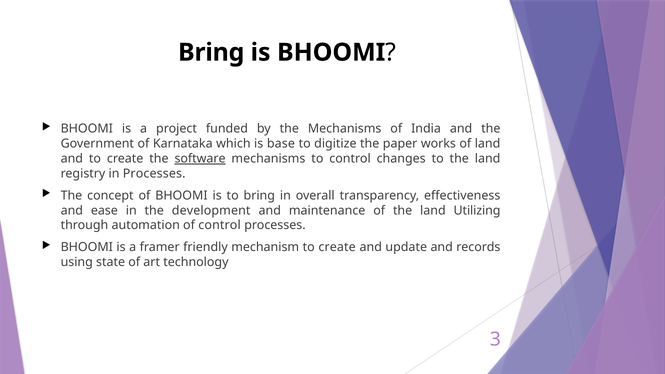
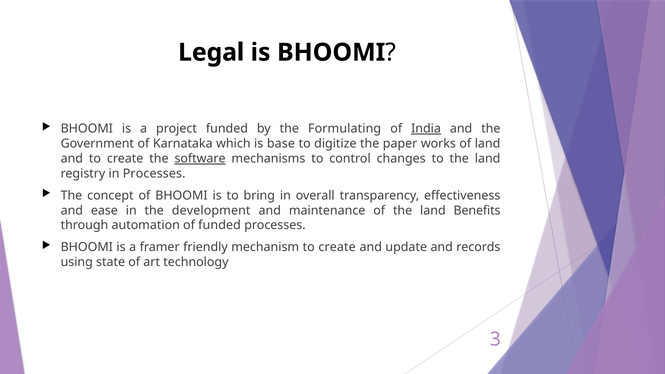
Bring: Bring -> Legal (211, 52)
the Mechanisms: Mechanisms -> Formulating (345, 129)
India underline: none -> present (426, 129)
Utilizing: Utilizing -> Benefits (477, 210)
of control: control -> funded (220, 225)
